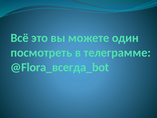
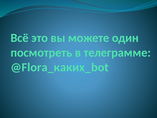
@Flora_всегда_bot: @Flora_всегда_bot -> @Flora_каких_bot (60, 67)
